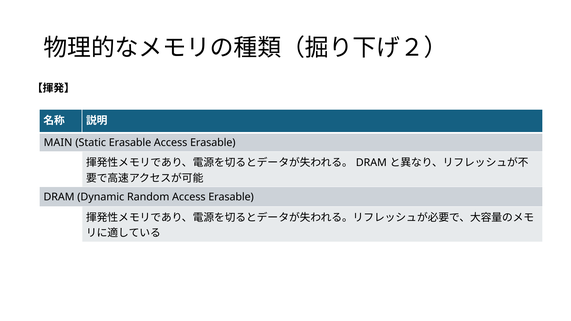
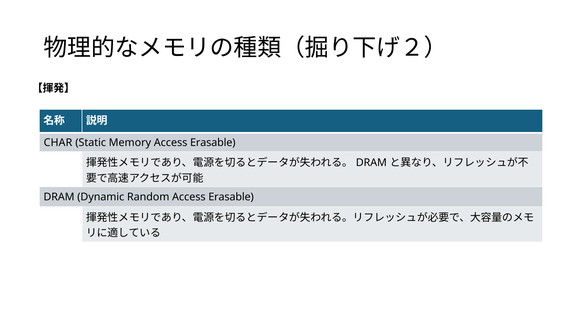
MAIN: MAIN -> CHAR (58, 143)
Static Erasable: Erasable -> Memory (130, 143)
